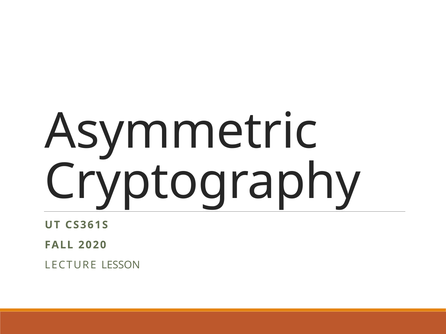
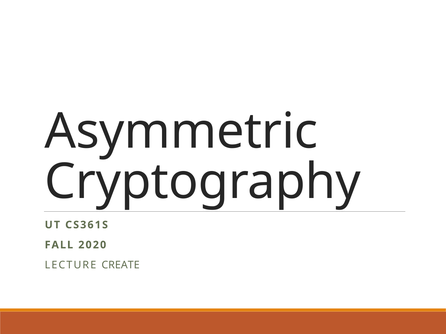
LESSON: LESSON -> CREATE (121, 265)
